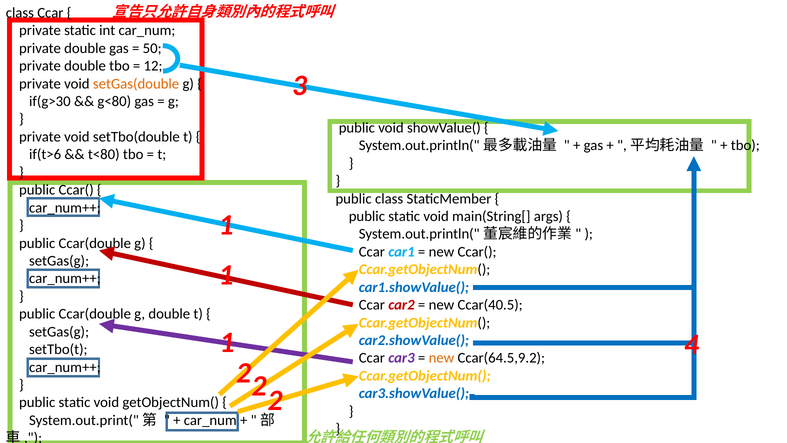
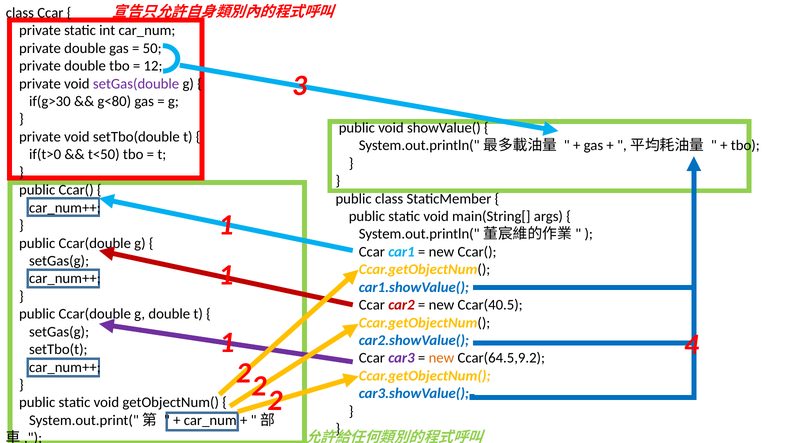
setGas(double colour: orange -> purple (136, 84)
if(t>6: if(t>6 -> if(t>0 (45, 154)
t<80: t<80 -> t<50 (104, 154)
